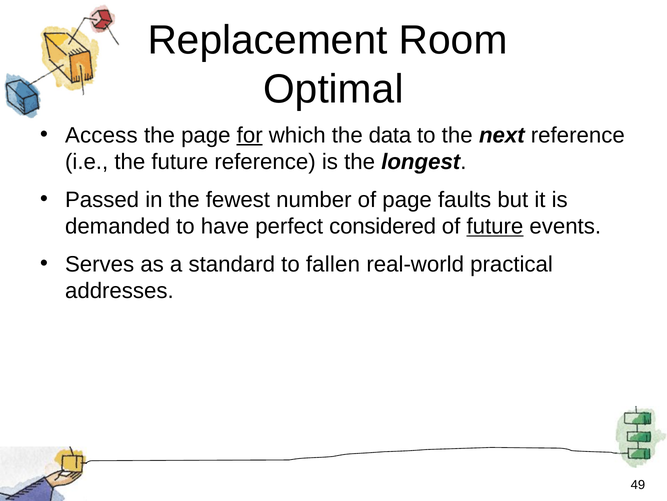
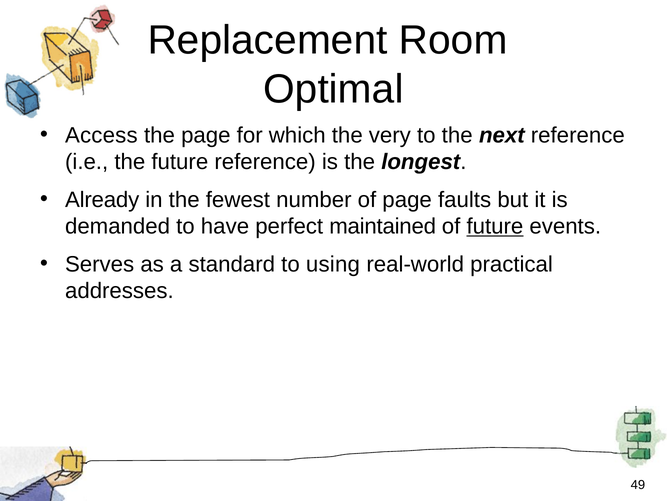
for underline: present -> none (250, 135)
data: data -> very (390, 135)
Passed: Passed -> Already (102, 199)
considered: considered -> maintained (383, 226)
fallen: fallen -> using (333, 264)
